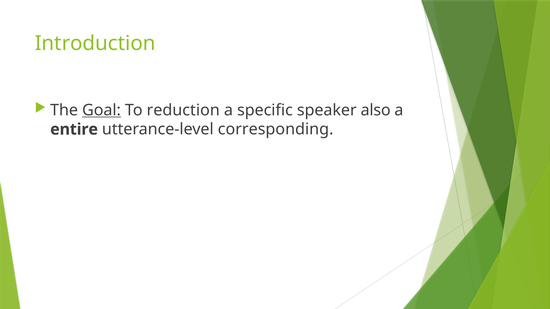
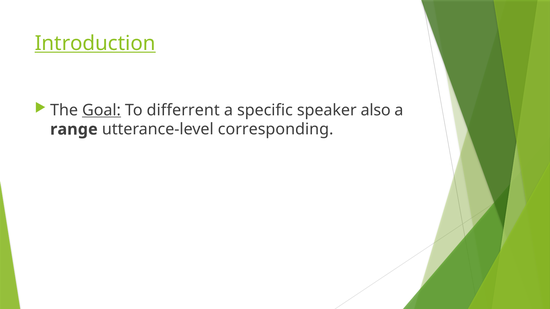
Introduction underline: none -> present (95, 43)
reduction: reduction -> differrent (183, 110)
entire: entire -> range (74, 129)
